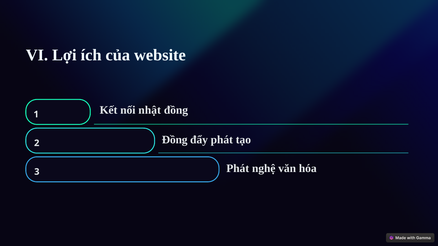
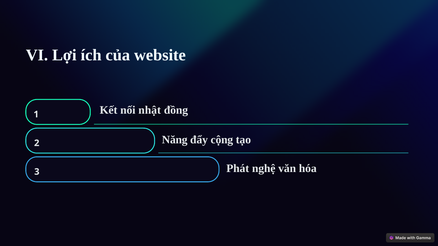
Đồng: Đồng -> Năng (175, 140)
đẩy phát: phát -> cộng (222, 140)
